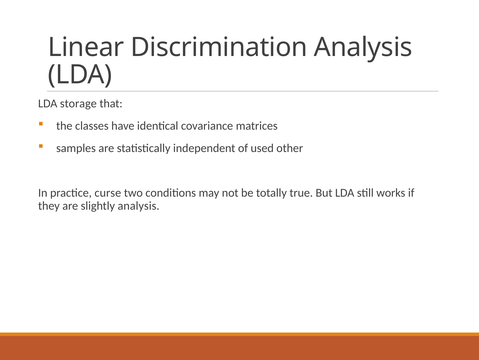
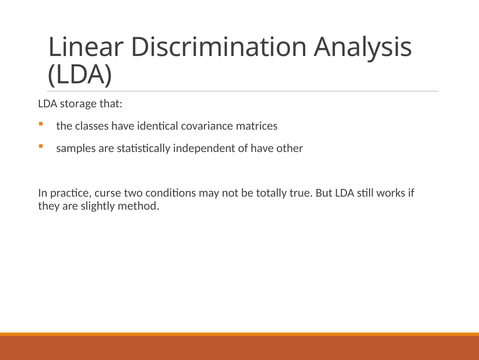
of used: used -> have (262, 148)
slightly analysis: analysis -> method (139, 205)
